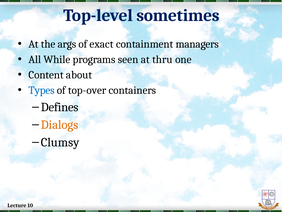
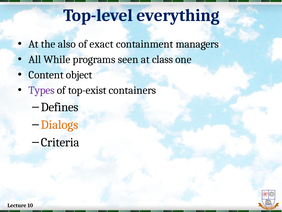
sometimes: sometimes -> everything (178, 15)
args: args -> also (67, 44)
thru: thru -> class (163, 59)
about: about -> object (79, 75)
Types colour: blue -> purple (42, 90)
top-over: top-over -> top-exist (87, 90)
Clumsy: Clumsy -> Criteria (60, 142)
